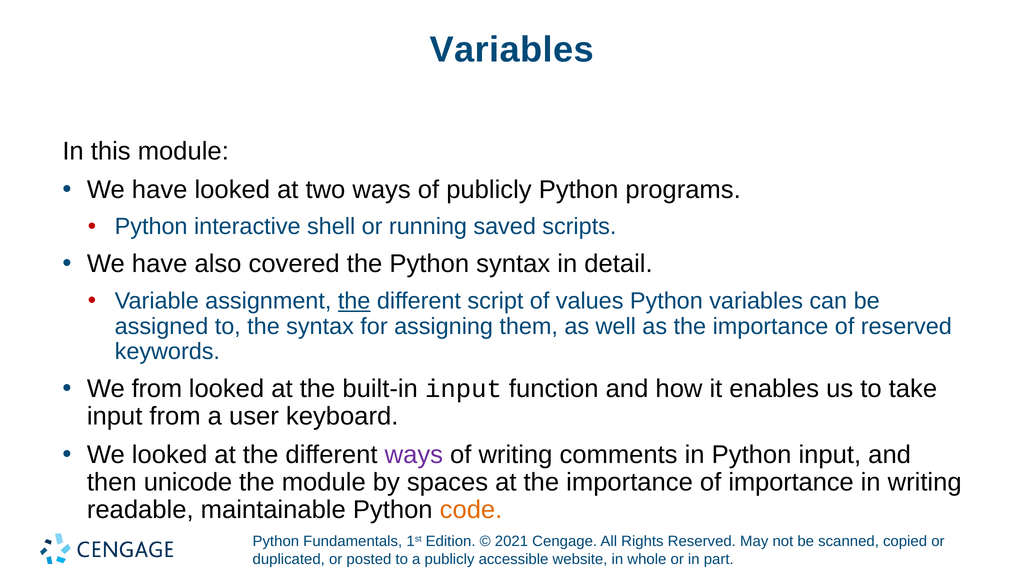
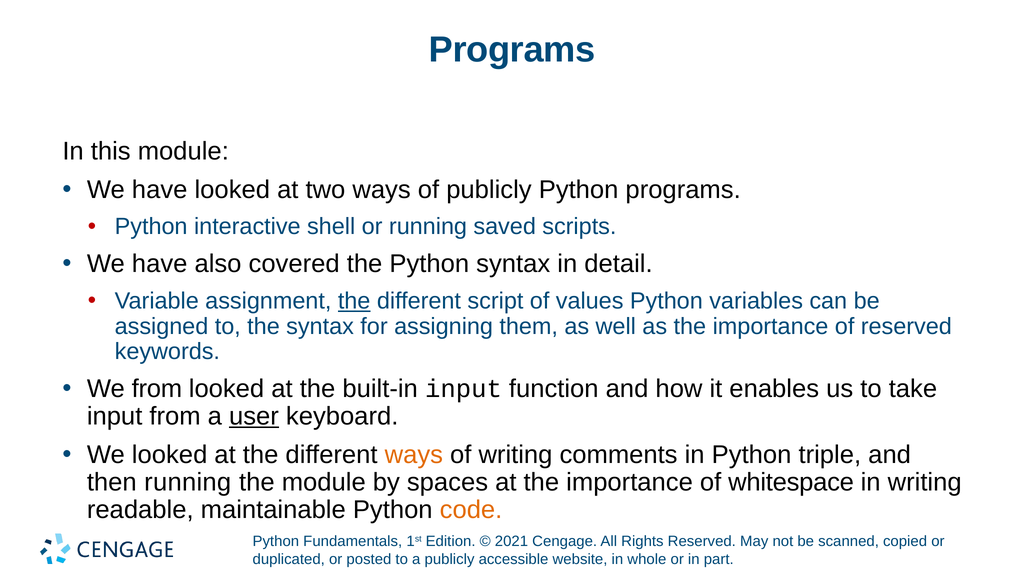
Variables: Variables -> Programs (512, 50)
user underline: none -> present (254, 416)
ways colour: purple -> orange (414, 455)
Python input: input -> triple (830, 455)
then unicode: unicode -> running (188, 482)
of importance: importance -> whitespace (791, 482)
